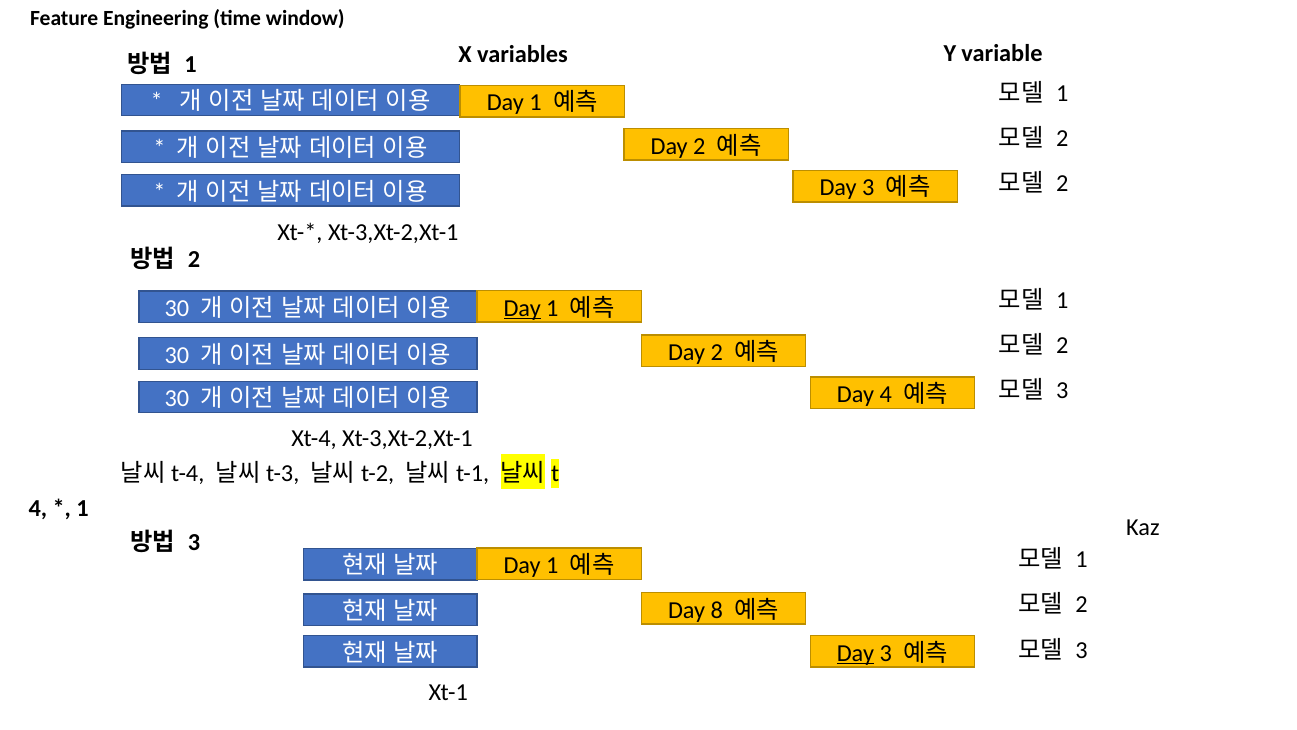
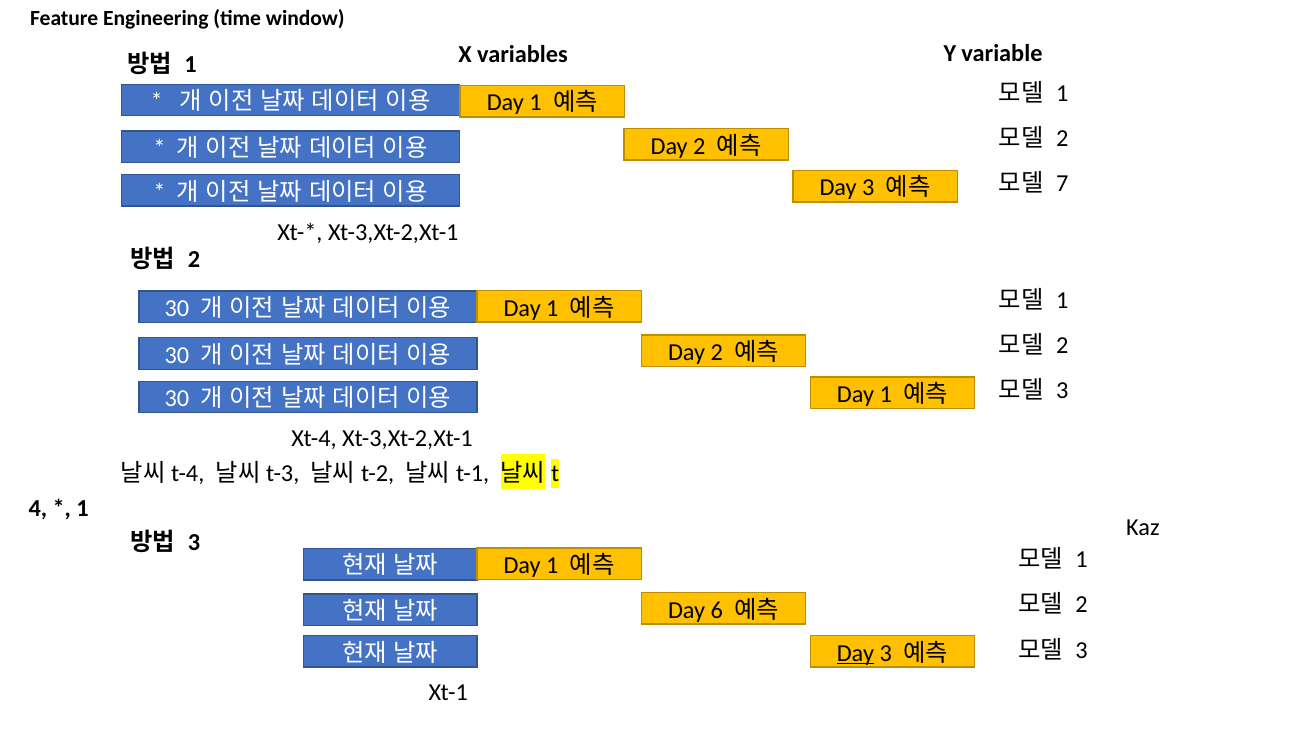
2: 2 -> 7 (1062, 184)
Day underline: present -> none (522, 308)
4: 4 -> 1 (886, 394)
8: 8 -> 6 (717, 610)
